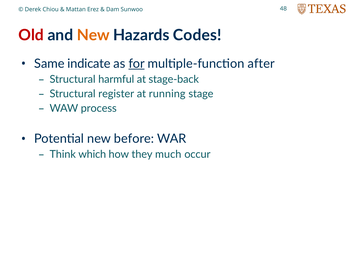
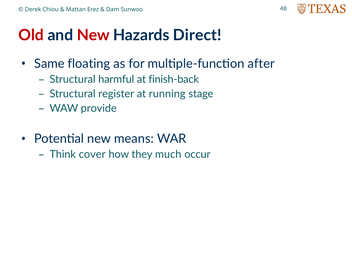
New colour: orange -> red (93, 35)
Codes: Codes -> Direct (197, 35)
indicate: indicate -> floating (89, 64)
for underline: present -> none (137, 64)
stage-back: stage-back -> finish-back (174, 79)
process: process -> provide (99, 108)
before: before -> means (134, 139)
which: which -> cover (92, 154)
